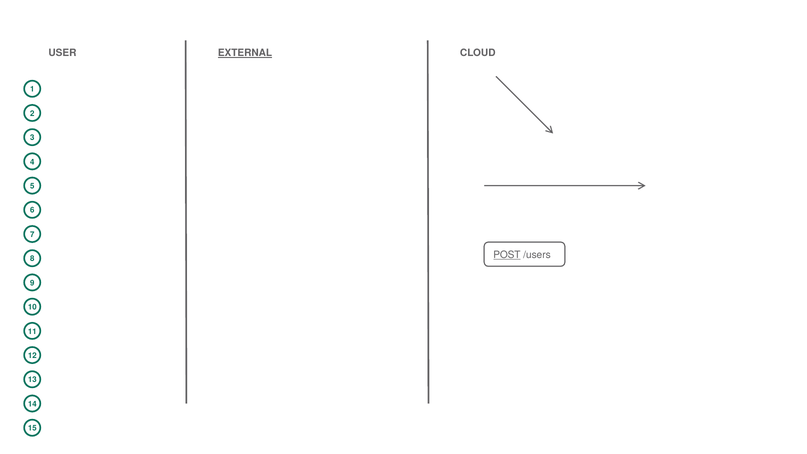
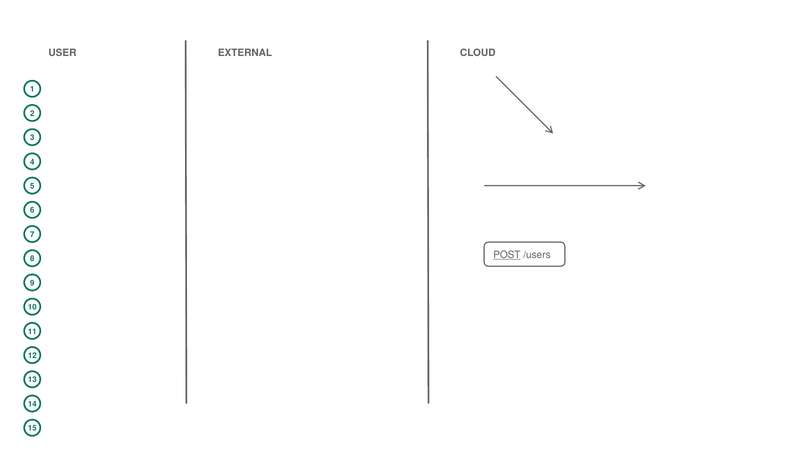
EXTERNAL underline: present -> none (245, 53)
